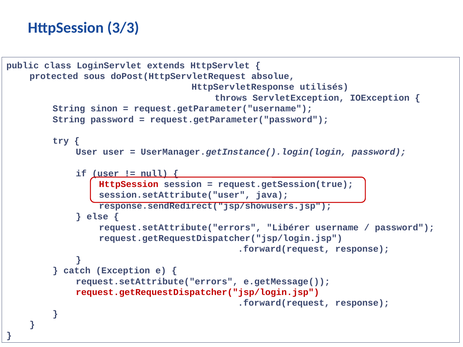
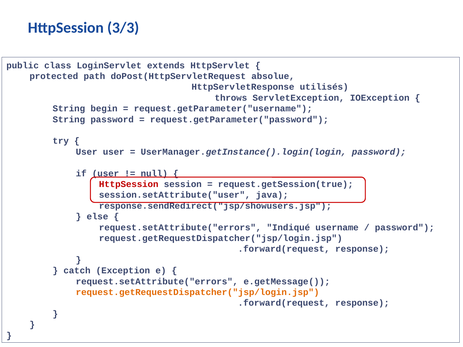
sous: sous -> path (94, 76)
sinon: sinon -> begin (104, 109)
Libérer: Libérer -> Indiqué (288, 228)
request.getRequestDispatcher("jsp/login.jsp colour: red -> orange (198, 292)
